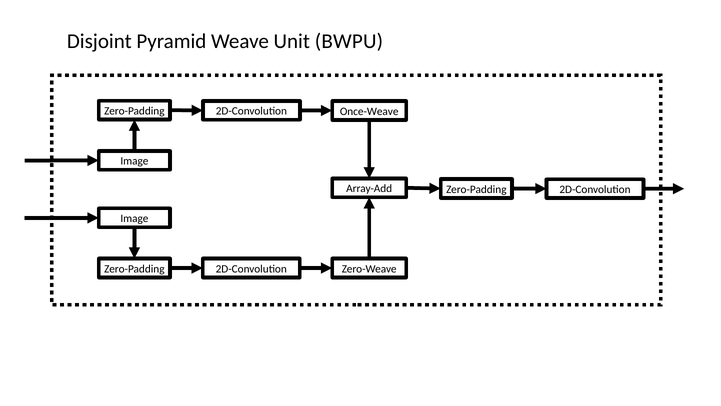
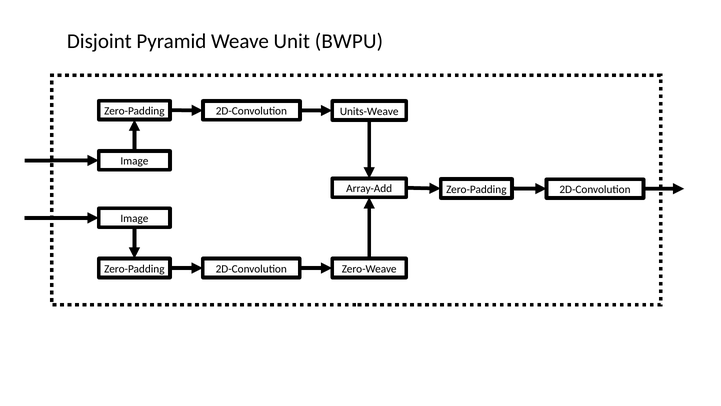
Once-Weave: Once-Weave -> Units-Weave (369, 111)
